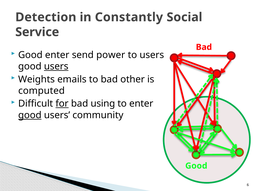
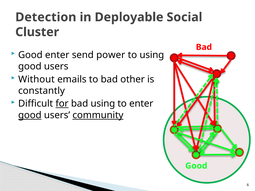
Constantly: Constantly -> Deployable (129, 17)
Service: Service -> Cluster (37, 32)
to users: users -> using (152, 55)
users underline: present -> none (56, 66)
Weights: Weights -> Without (36, 79)
computed: computed -> constantly (42, 91)
community underline: none -> present (98, 115)
